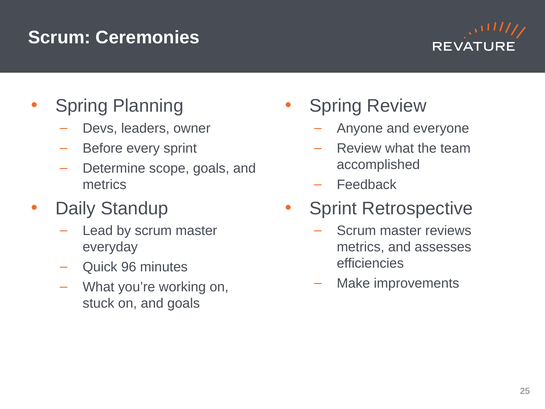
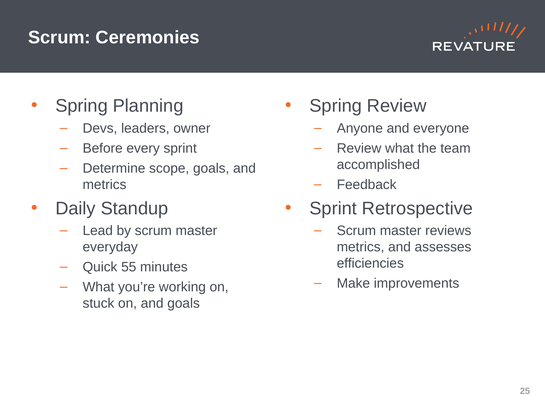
96: 96 -> 55 (129, 267)
